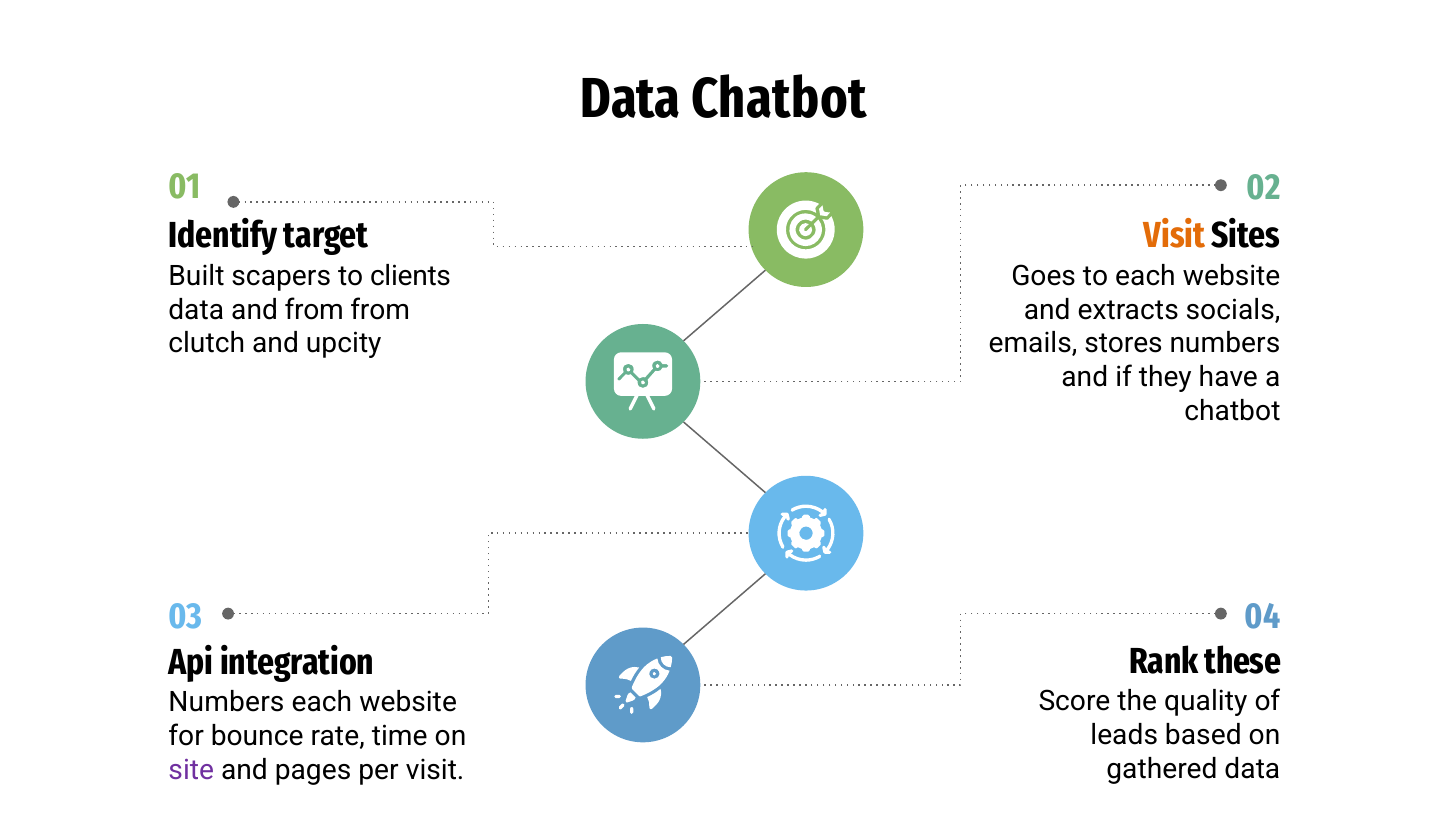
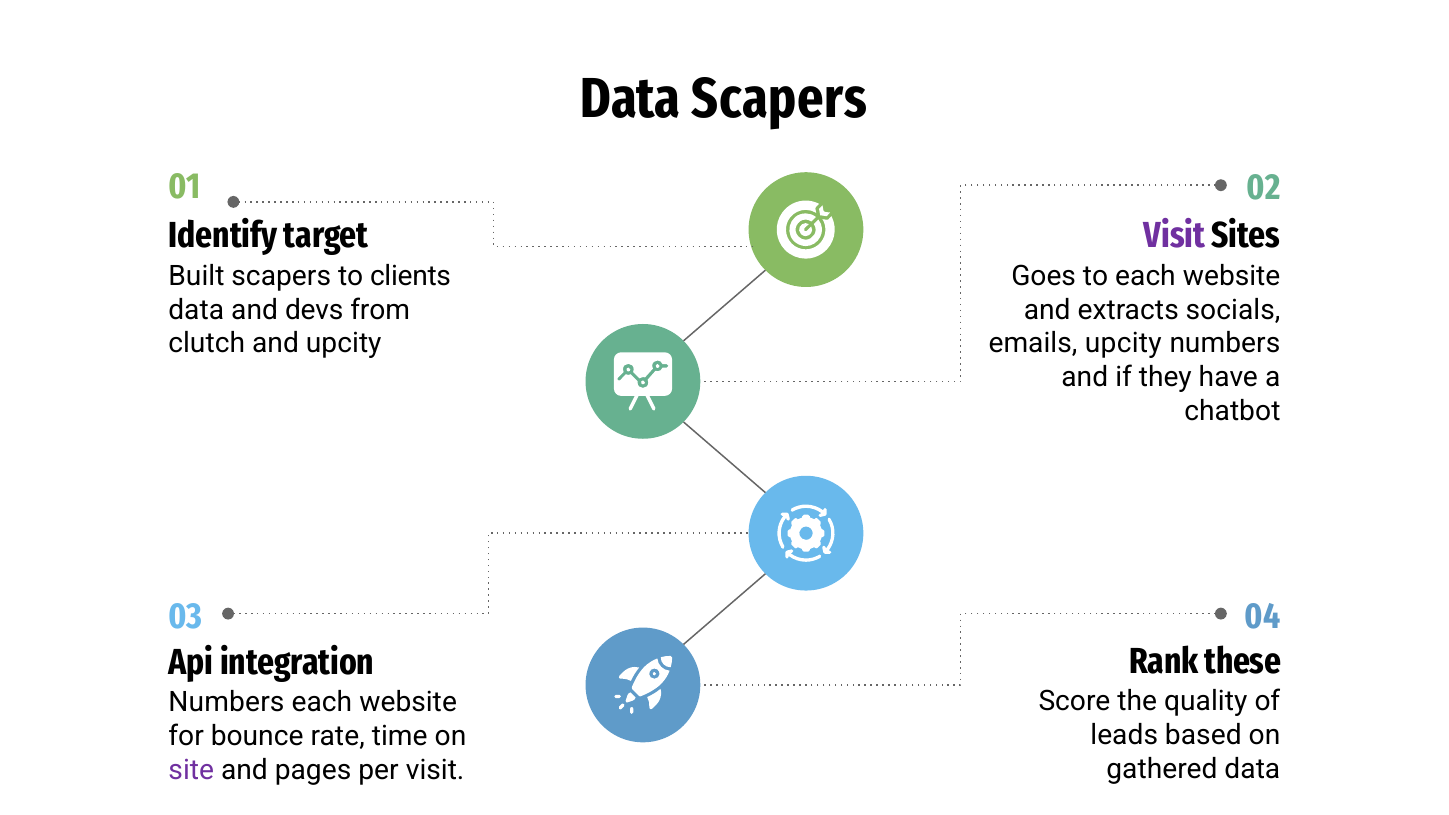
Data Chatbot: Chatbot -> Scapers (779, 99)
Visit colour: orange -> purple (1174, 235)
and from: from -> devs (314, 310)
emails stores: stores -> upcity (1123, 344)
